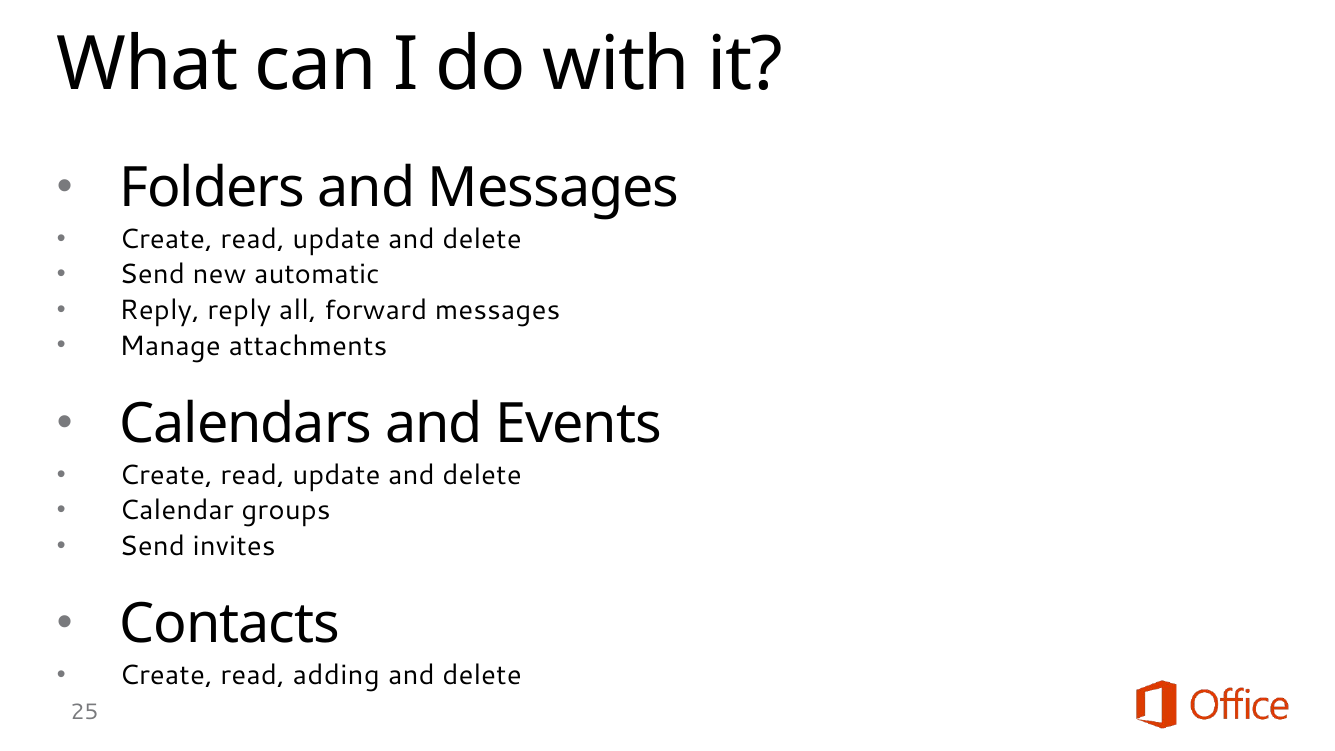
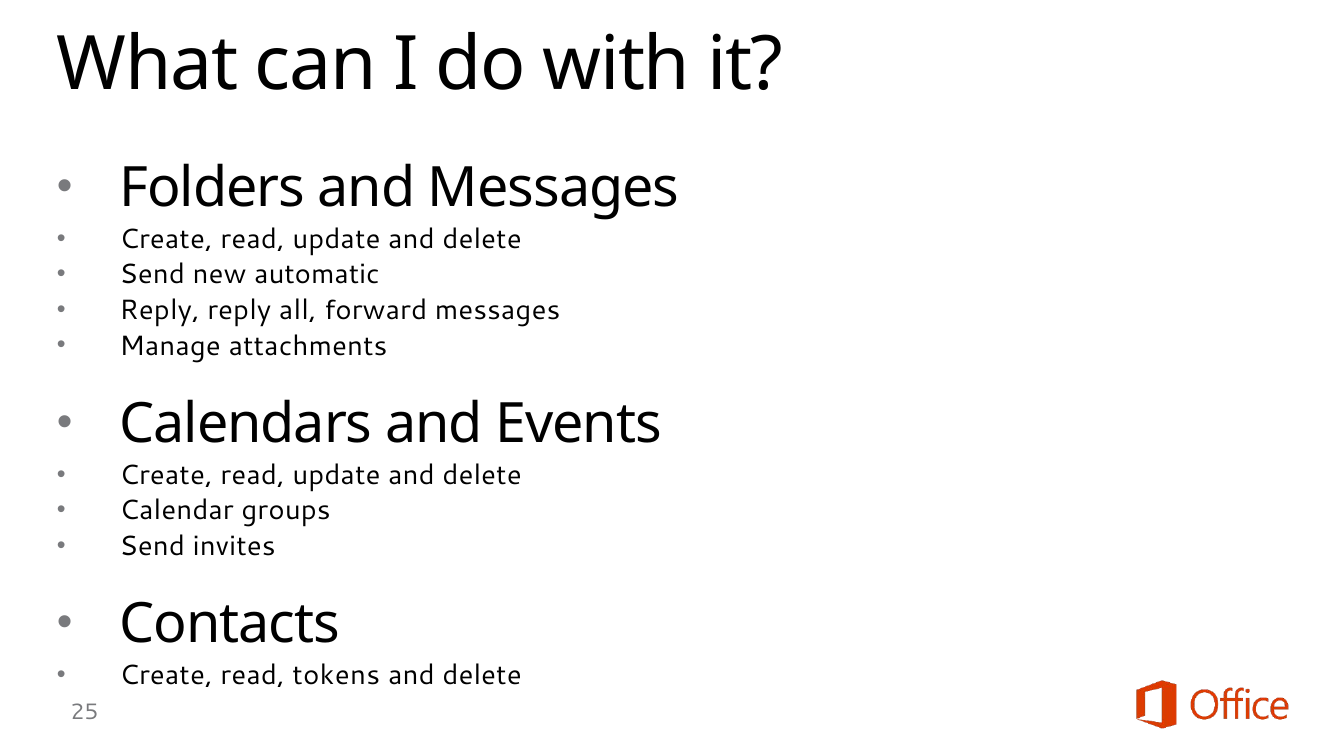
adding: adding -> tokens (336, 675)
